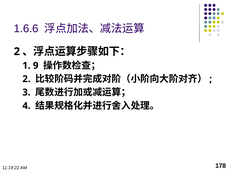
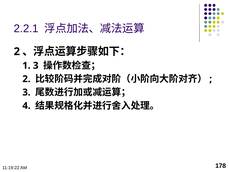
1.6.6: 1.6.6 -> 2.2.1 (26, 28)
1 9: 9 -> 3 (36, 65)
